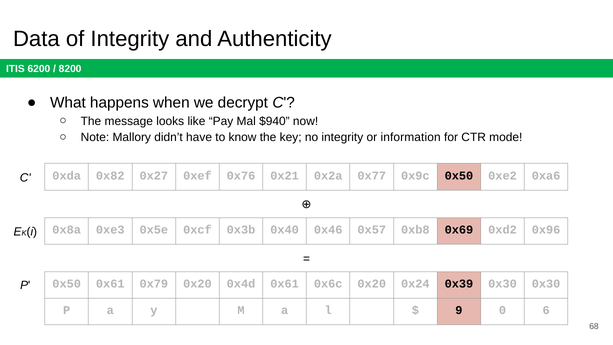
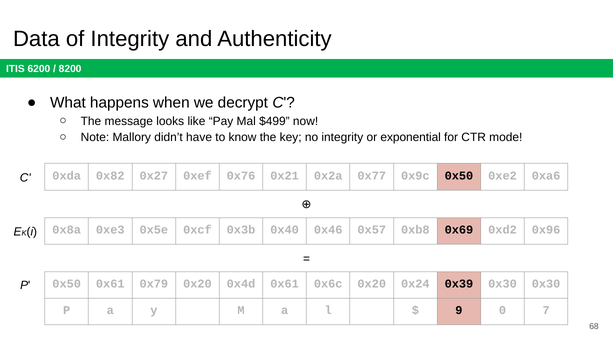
$940: $940 -> $499 (274, 121)
information: information -> exponential (411, 137)
6: 6 -> 7 (546, 310)
